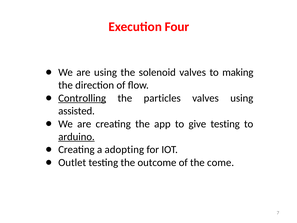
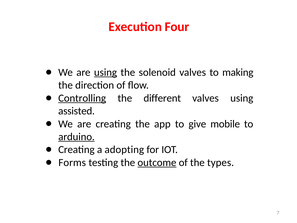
using underline: none -> present (106, 72)
particles: particles -> different (162, 98)
give testing: testing -> mobile (225, 124)
Outlet: Outlet -> Forms (72, 162)
outcome underline: none -> present (157, 162)
come: come -> types (221, 162)
